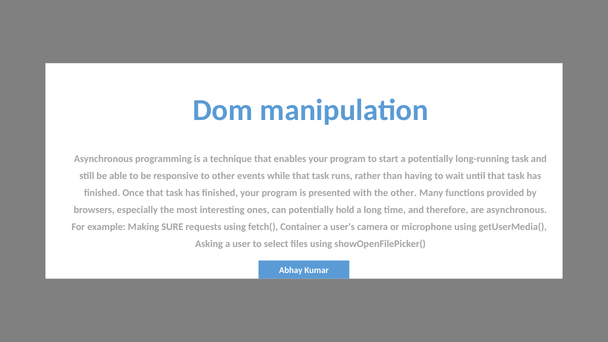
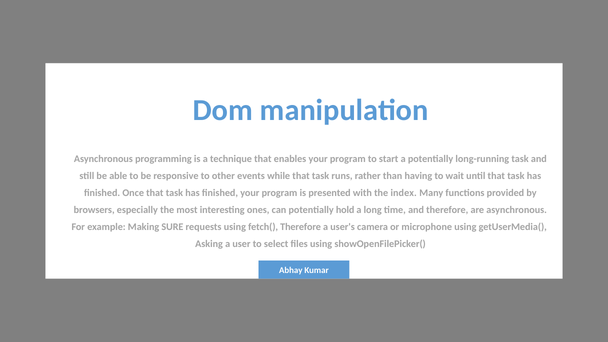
the other: other -> index (404, 193)
fetch( Container: Container -> Therefore (301, 227)
